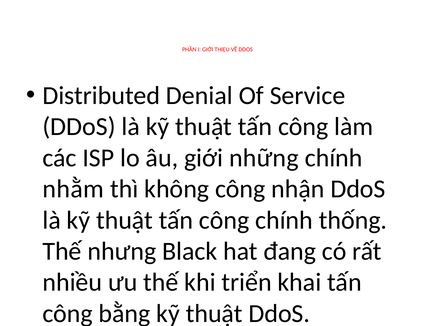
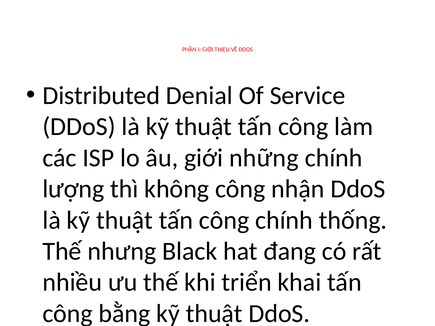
nhằm: nhằm -> lượng (73, 189)
